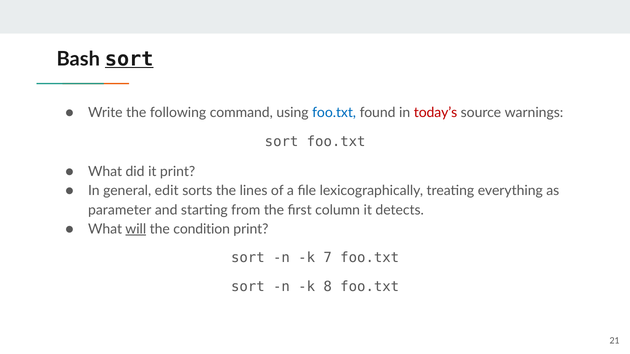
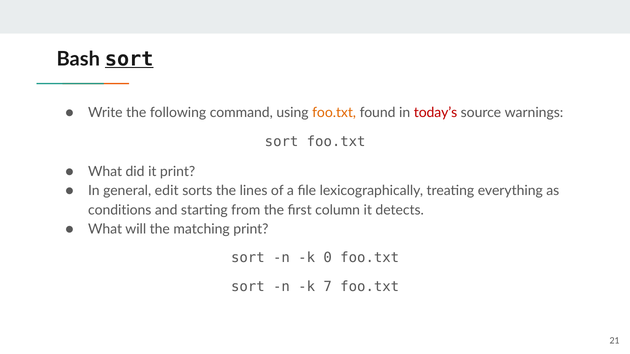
foo.txt colour: blue -> orange (334, 113)
parameter: parameter -> conditions (120, 210)
will underline: present -> none (136, 229)
condition: condition -> matching (202, 229)
7: 7 -> 0 (328, 258)
8: 8 -> 7 (328, 287)
